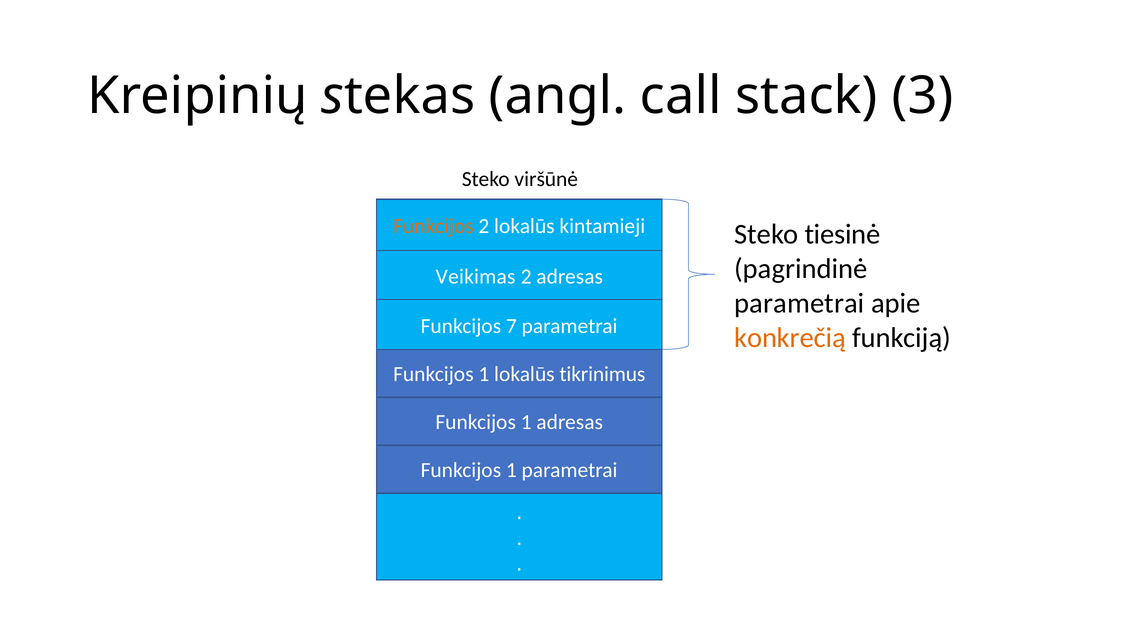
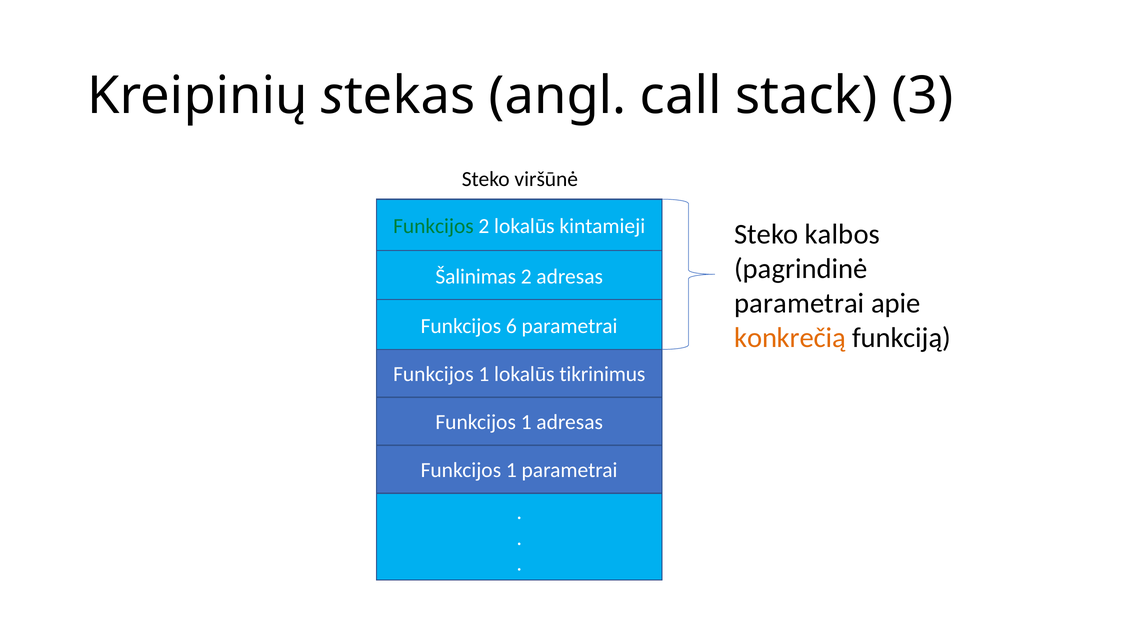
Funkcijos colour: orange -> green (433, 226)
tiesinė: tiesinė -> kalbos (842, 235)
Veikimas: Veikimas -> Šalinimas (476, 277)
7: 7 -> 6 (511, 326)
